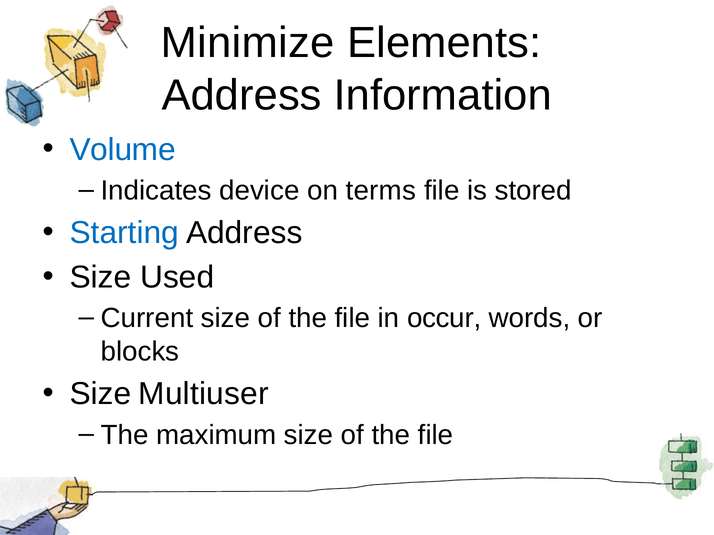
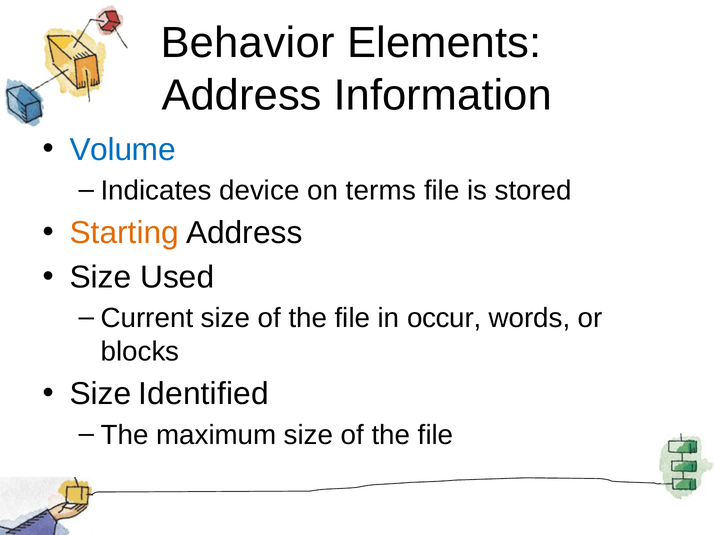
Minimize: Minimize -> Behavior (248, 43)
Starting colour: blue -> orange (124, 233)
Multiuser: Multiuser -> Identified (204, 394)
